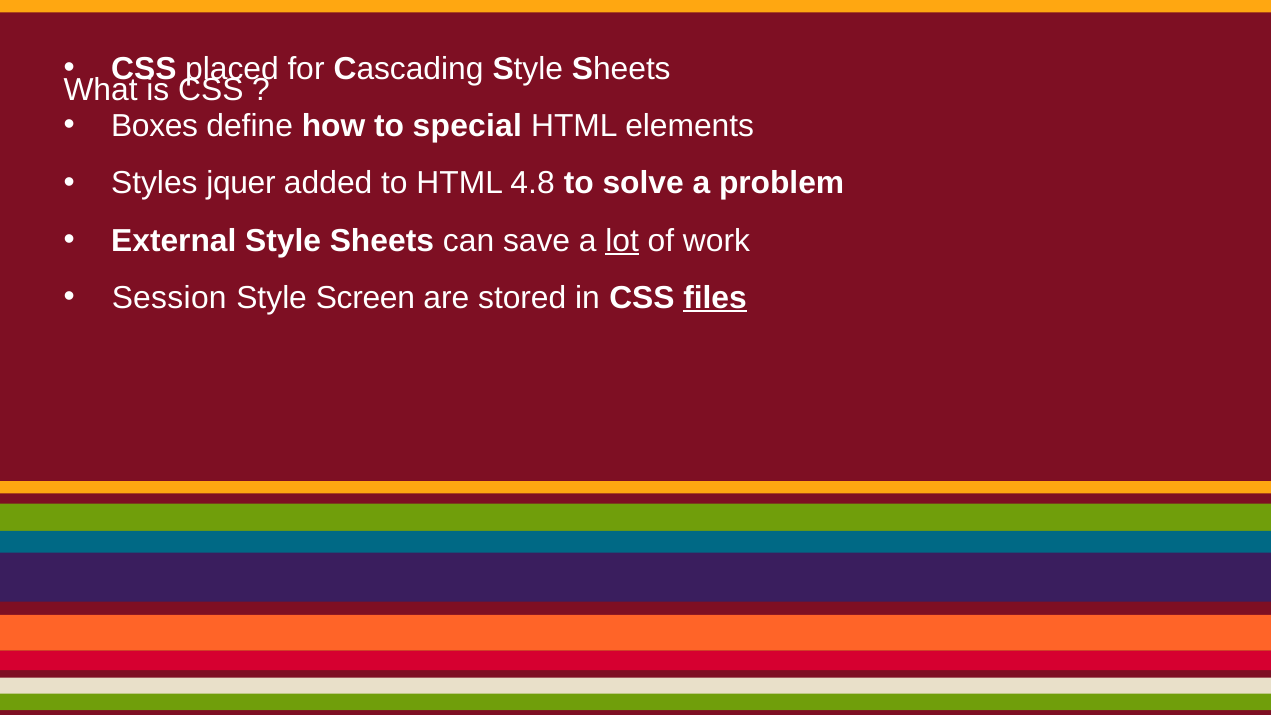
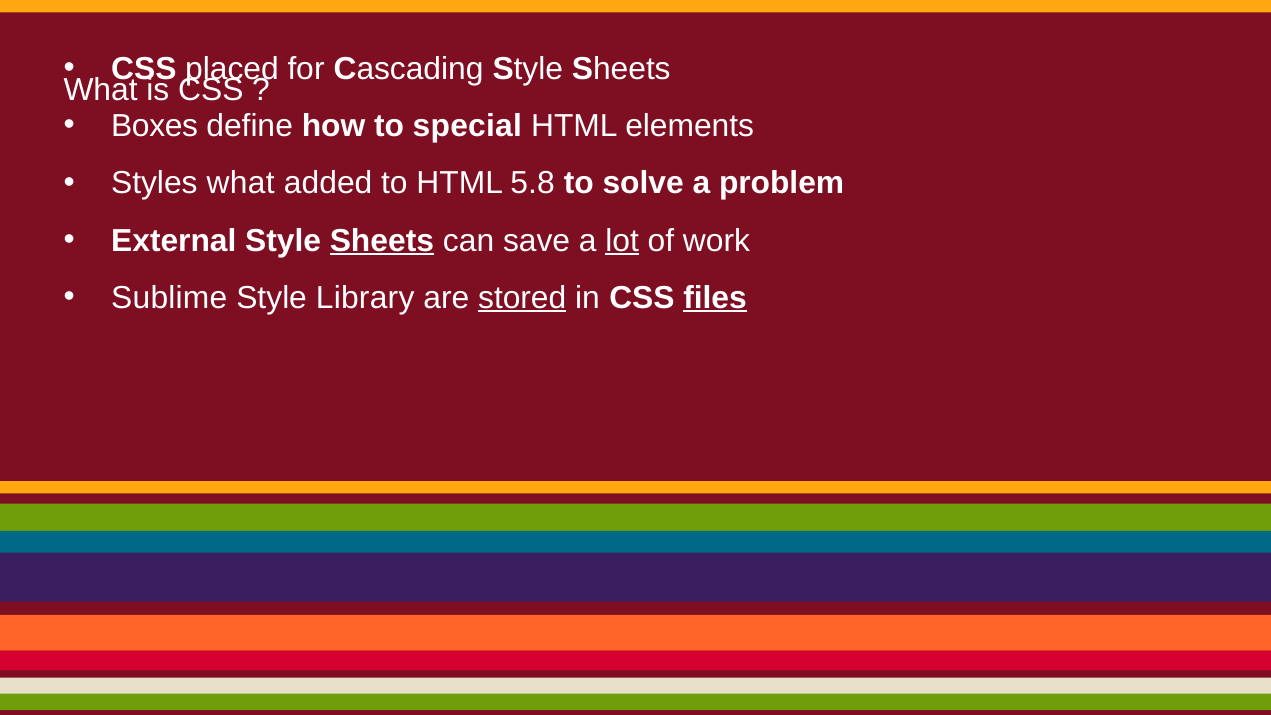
Styles jquer: jquer -> what (241, 183)
4.8: 4.8 -> 5.8 (533, 183)
Sheets underline: none -> present (382, 241)
Session: Session -> Sublime (169, 298)
Screen: Screen -> Library (365, 298)
stored underline: none -> present (522, 298)
